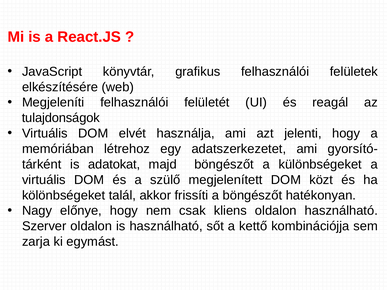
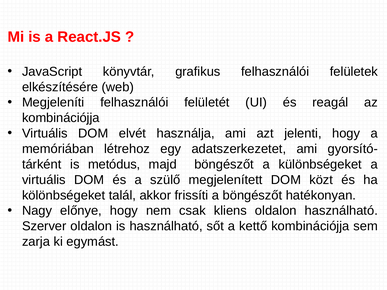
tulajdonságok: tulajdonságok -> kombinációjja (61, 118)
adatokat: adatokat -> metódus (114, 164)
